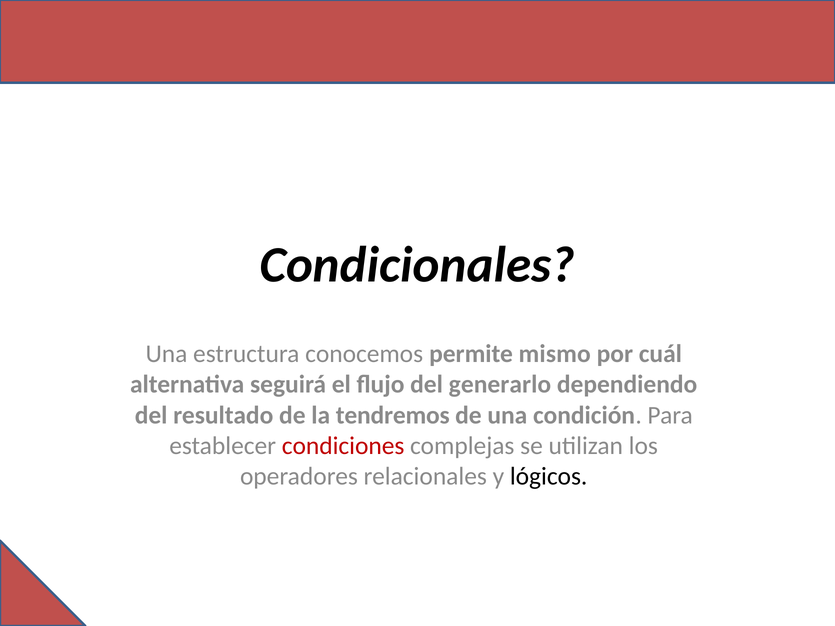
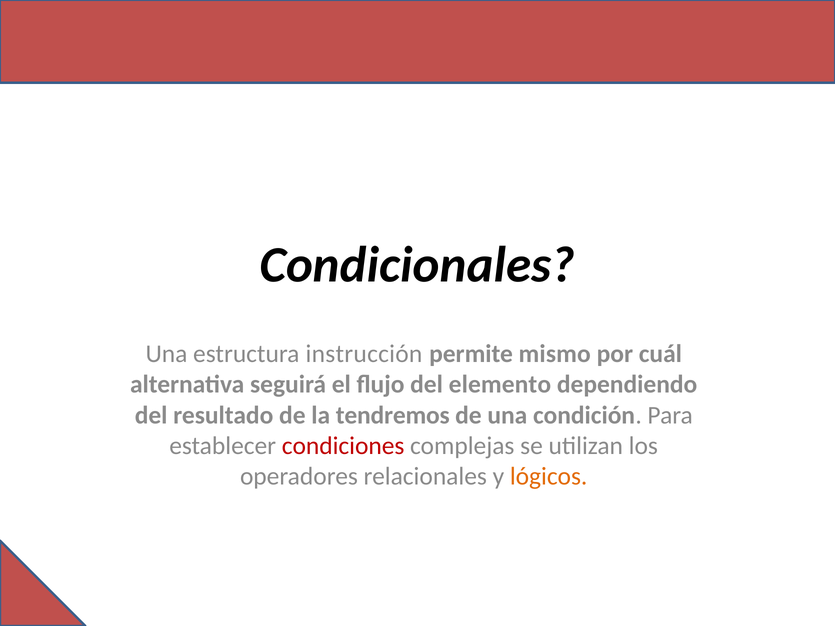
conocemos: conocemos -> instrucción (364, 354)
generarlo: generarlo -> elemento (500, 385)
lógicos colour: black -> orange (549, 477)
